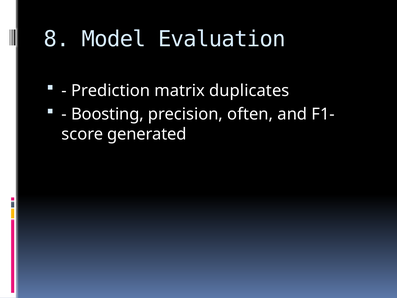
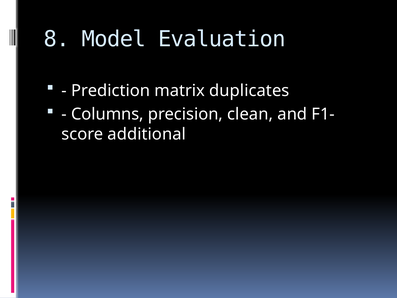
Boosting: Boosting -> Columns (107, 114)
often: often -> clean (250, 114)
generated: generated -> additional (147, 134)
